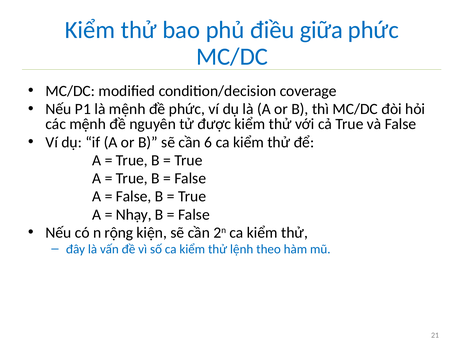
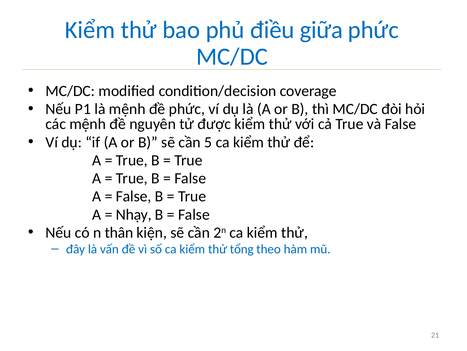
6: 6 -> 5 (208, 142)
rộng: rộng -> thân (119, 232)
lệnh: lệnh -> tổng (242, 249)
